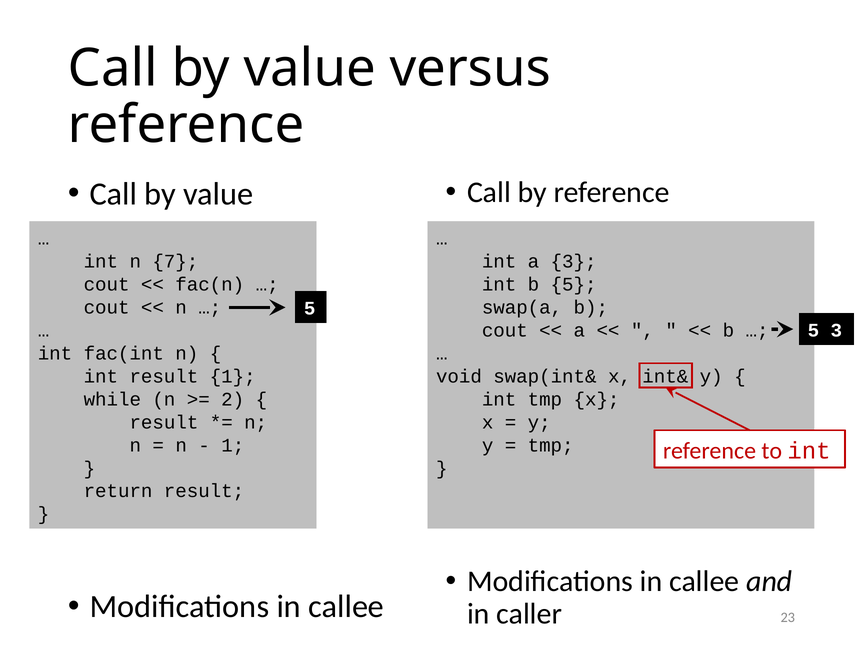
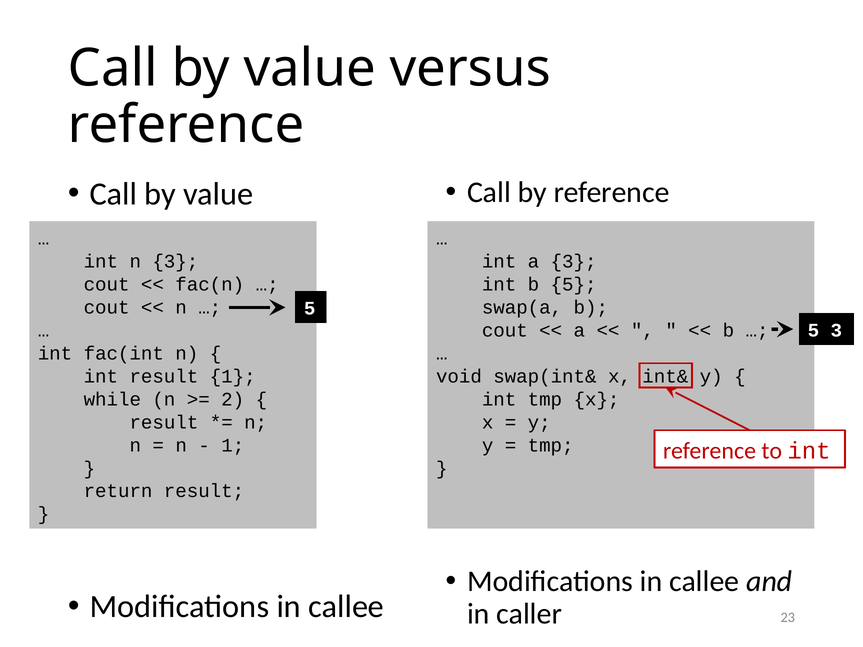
n 7: 7 -> 3 (175, 261)
